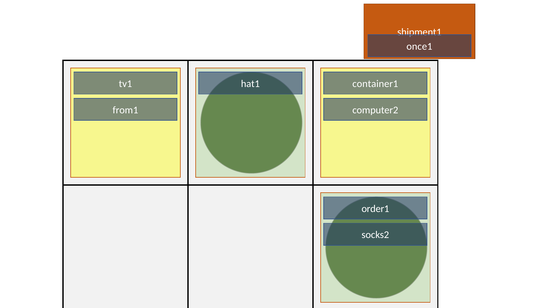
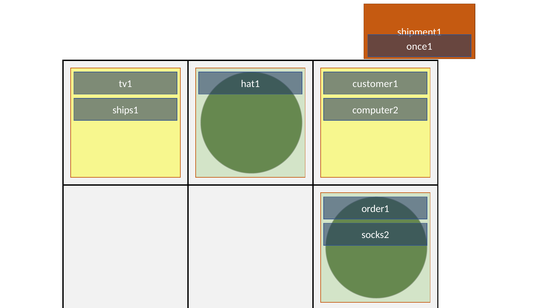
container1: container1 -> customer1 (375, 84)
from1: from1 -> ships1 (125, 110)
